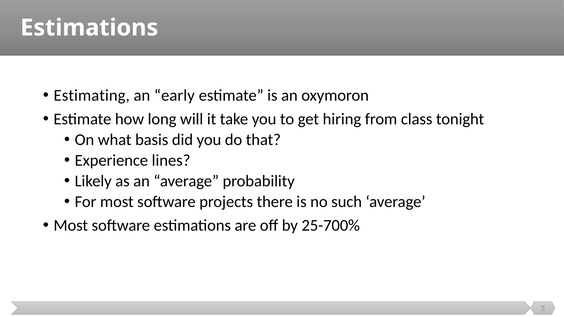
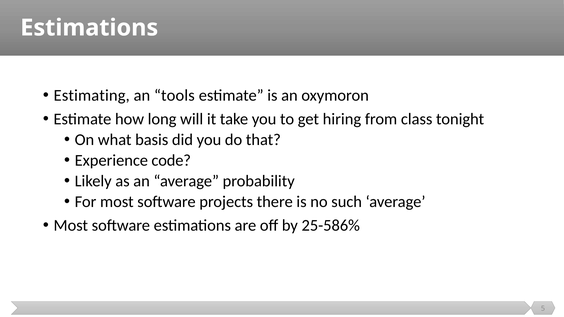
early: early -> tools (174, 95)
lines: lines -> code (171, 160)
25-700%: 25-700% -> 25-586% (331, 225)
